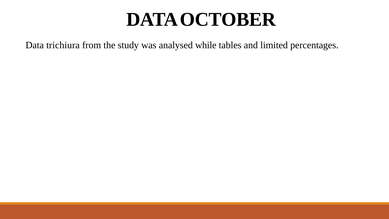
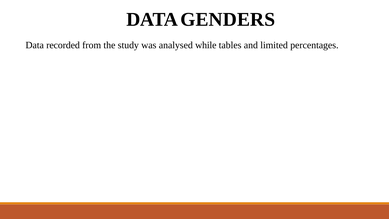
OCTOBER: OCTOBER -> GENDERS (228, 19)
trichiura: trichiura -> recorded (63, 45)
